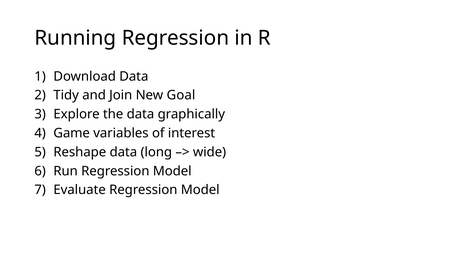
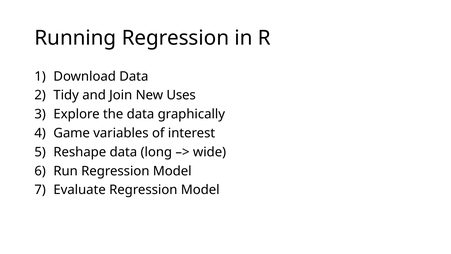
Goal: Goal -> Uses (181, 95)
